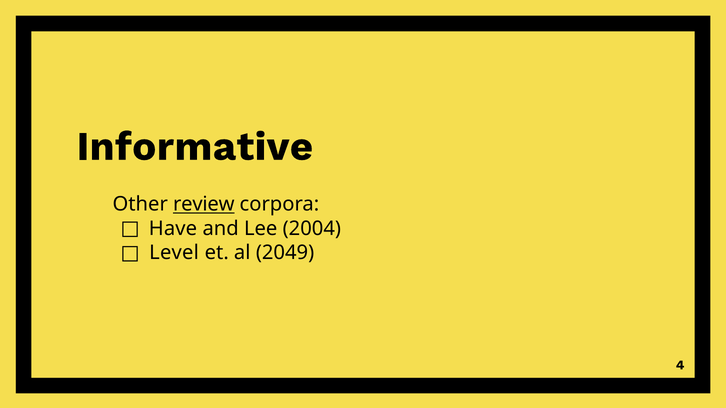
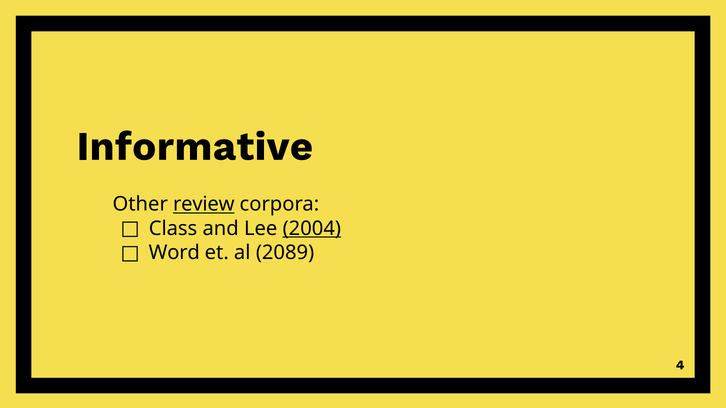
Have: Have -> Class (173, 229)
2004 underline: none -> present (312, 229)
Level: Level -> Word (174, 253)
2049: 2049 -> 2089 (285, 253)
